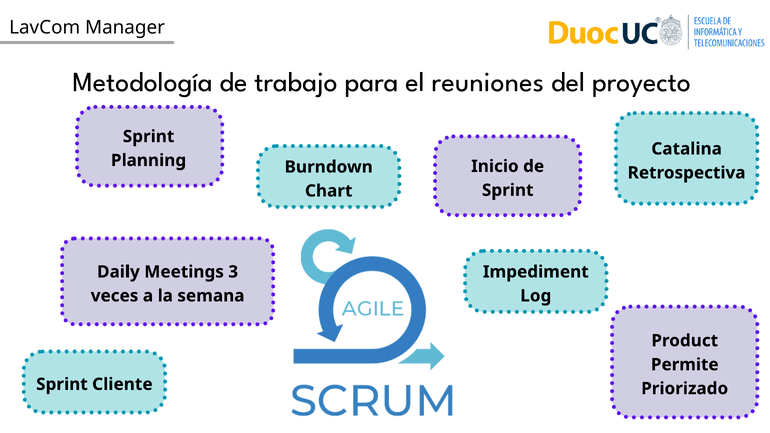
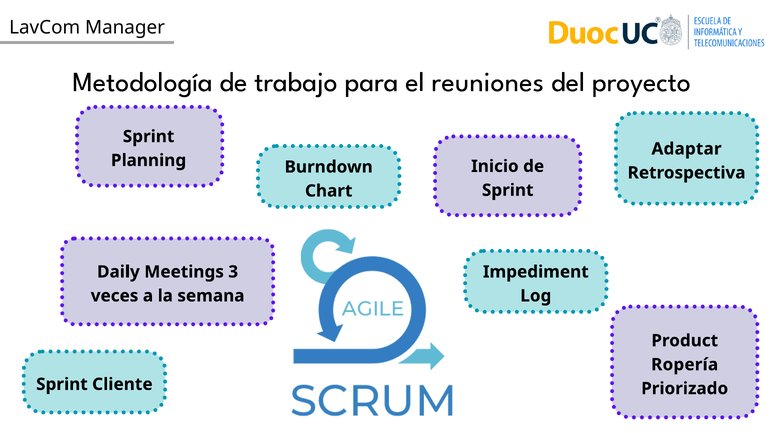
Catalina: Catalina -> Adaptar (687, 149)
Permite: Permite -> Ropería (685, 365)
